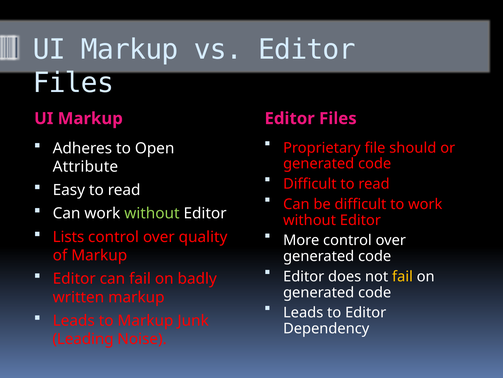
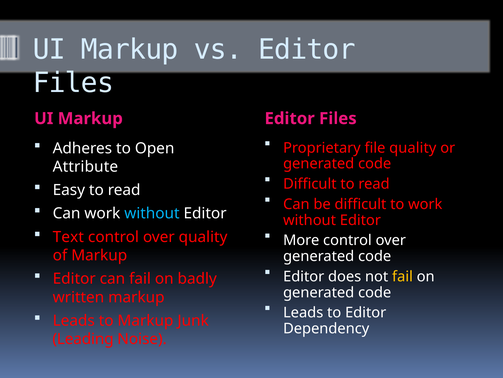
file should: should -> quality (413, 148)
without colour: light green -> light blue (152, 213)
Lists: Lists -> Text (68, 236)
